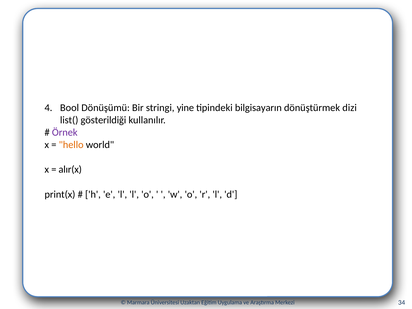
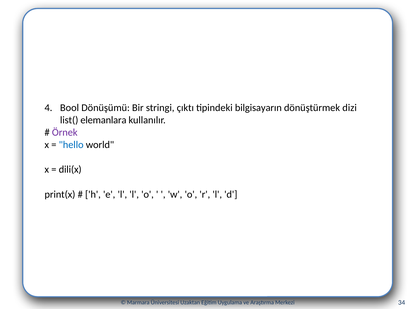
yine: yine -> çıktı (185, 108)
gösterildiği: gösterildiği -> elemanlara (103, 120)
hello colour: orange -> blue (71, 145)
alır(x: alır(x -> dili(x (70, 170)
